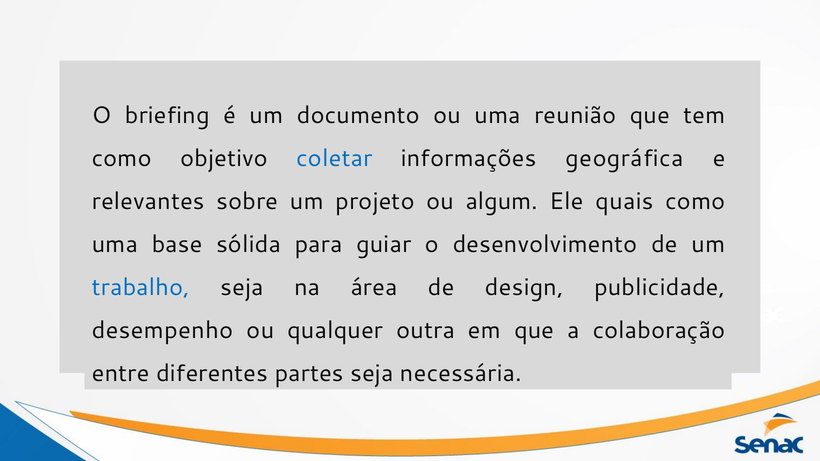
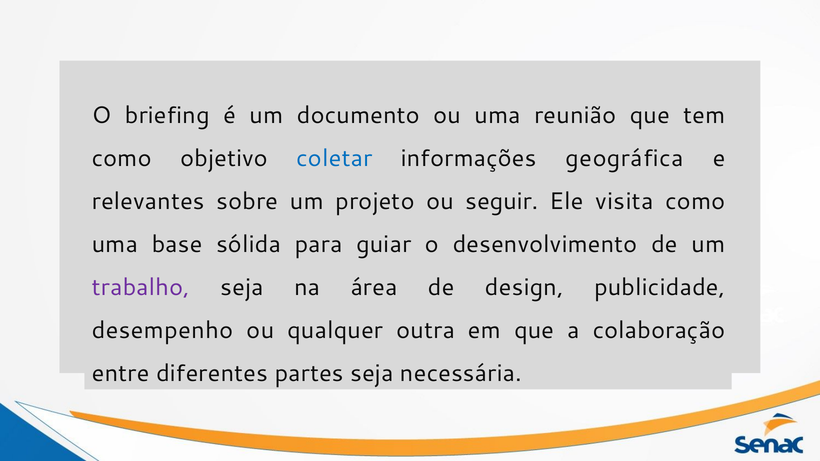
algum: algum -> seguir (502, 201)
quais: quais -> visita (624, 201)
trabalho colour: blue -> purple (141, 288)
